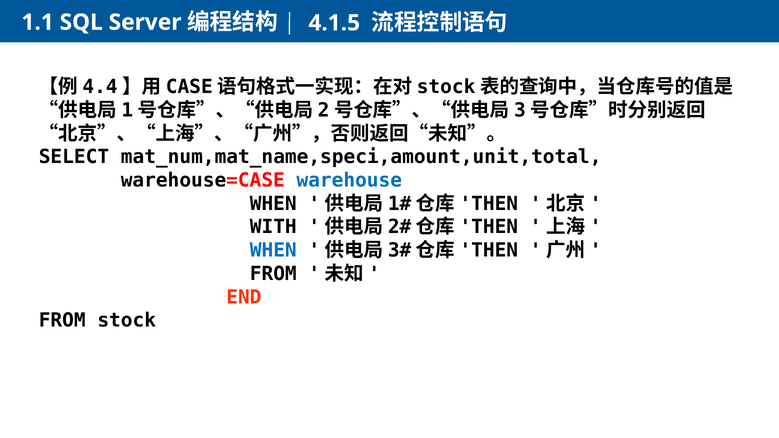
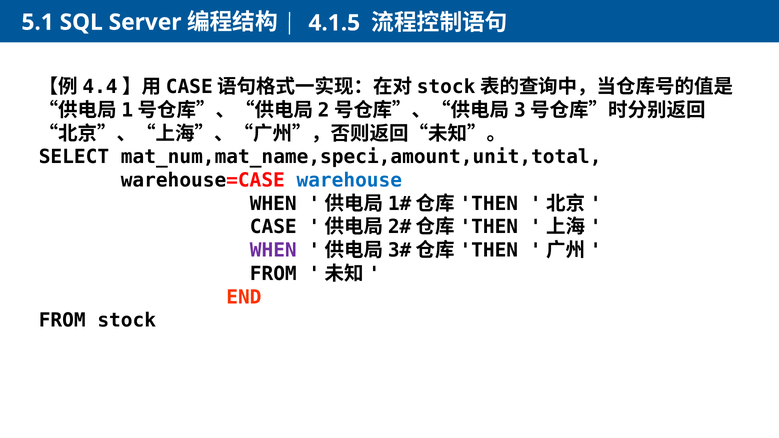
1.1: 1.1 -> 5.1 (38, 22)
WITH: WITH -> CASE (273, 227)
WHEN colour: blue -> purple (273, 251)
